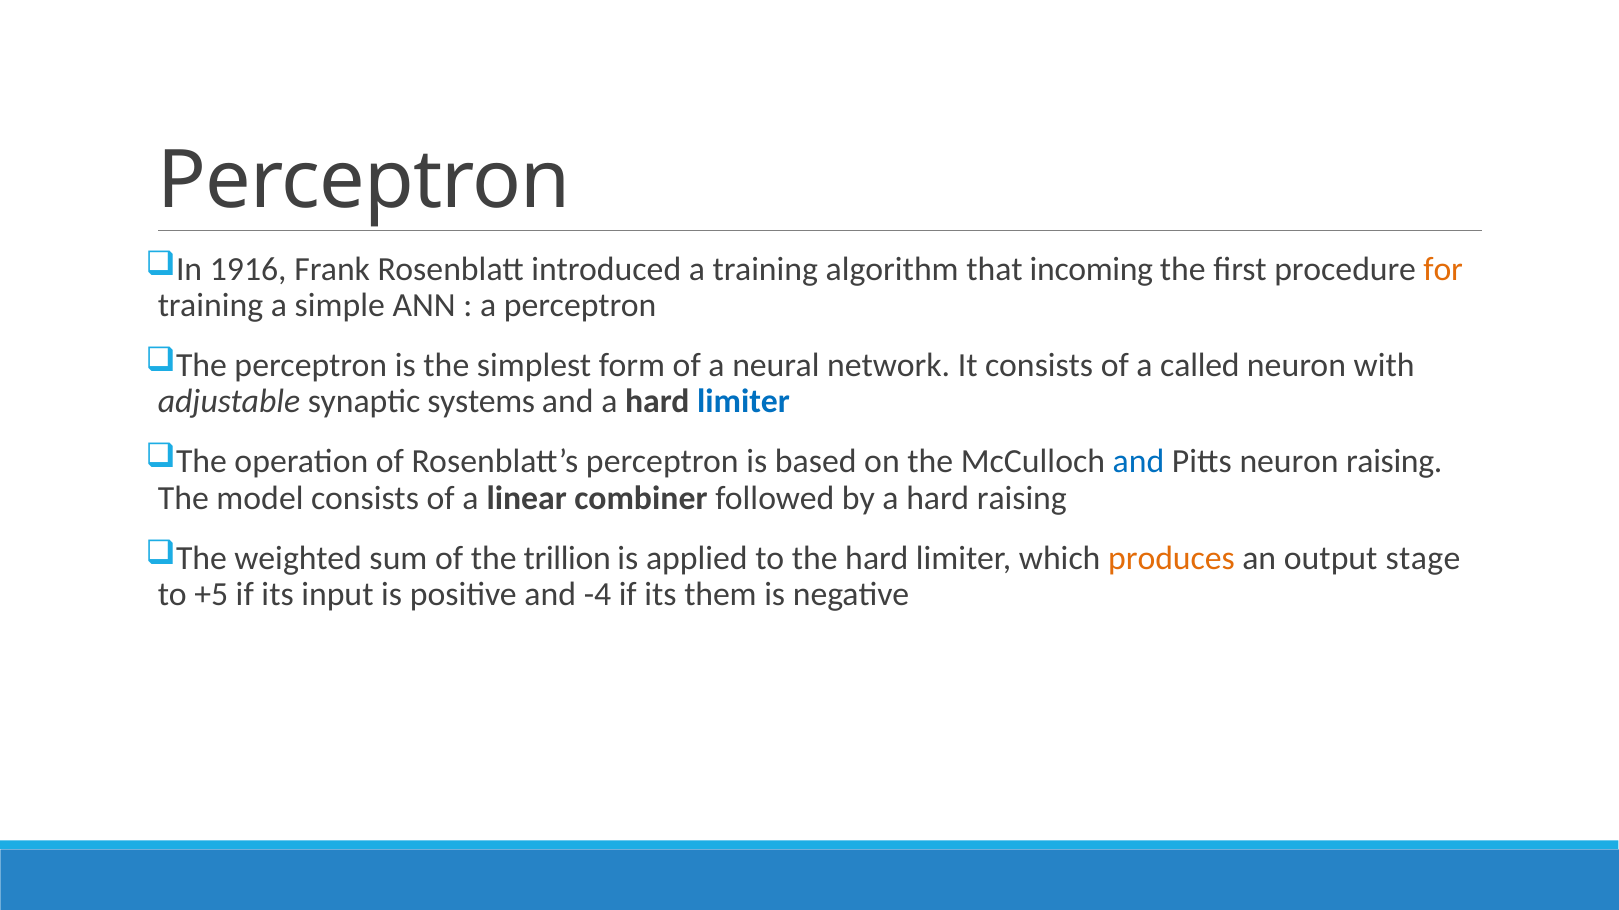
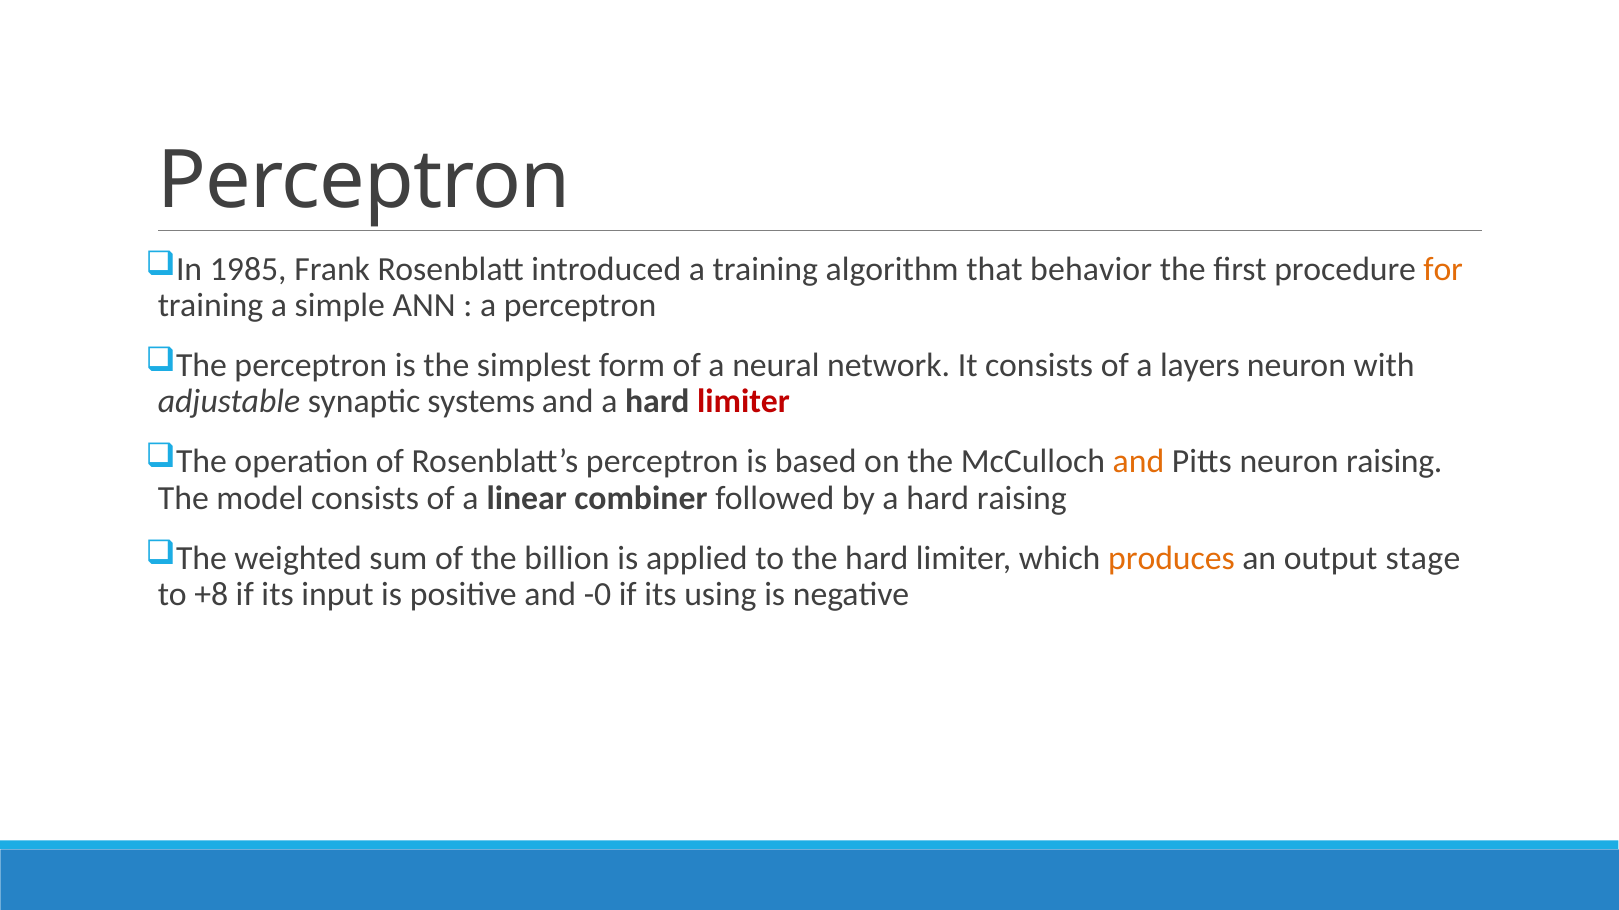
1916: 1916 -> 1985 (248, 269)
incoming: incoming -> behavior (1091, 269)
called: called -> layers (1200, 366)
limiter colour: blue -> red (743, 402)
and colour: blue -> orange (1139, 462)
trillion: trillion -> billion (567, 559)
+5: +5 -> +8 (211, 595)
-4: -4 -> -0 (598, 595)
them: them -> using (720, 595)
